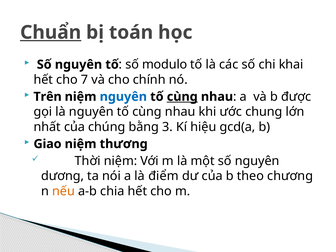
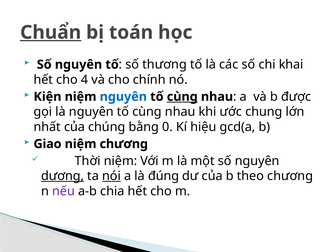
modulo: modulo -> thương (165, 65)
7: 7 -> 4 (85, 80)
Trên: Trên -> Kiện (47, 97)
3: 3 -> 0 (168, 127)
niệm thương: thương -> chương (124, 144)
dương underline: none -> present (63, 176)
nói underline: none -> present (111, 176)
điểm: điểm -> đúng (164, 176)
nếu colour: orange -> purple (63, 191)
